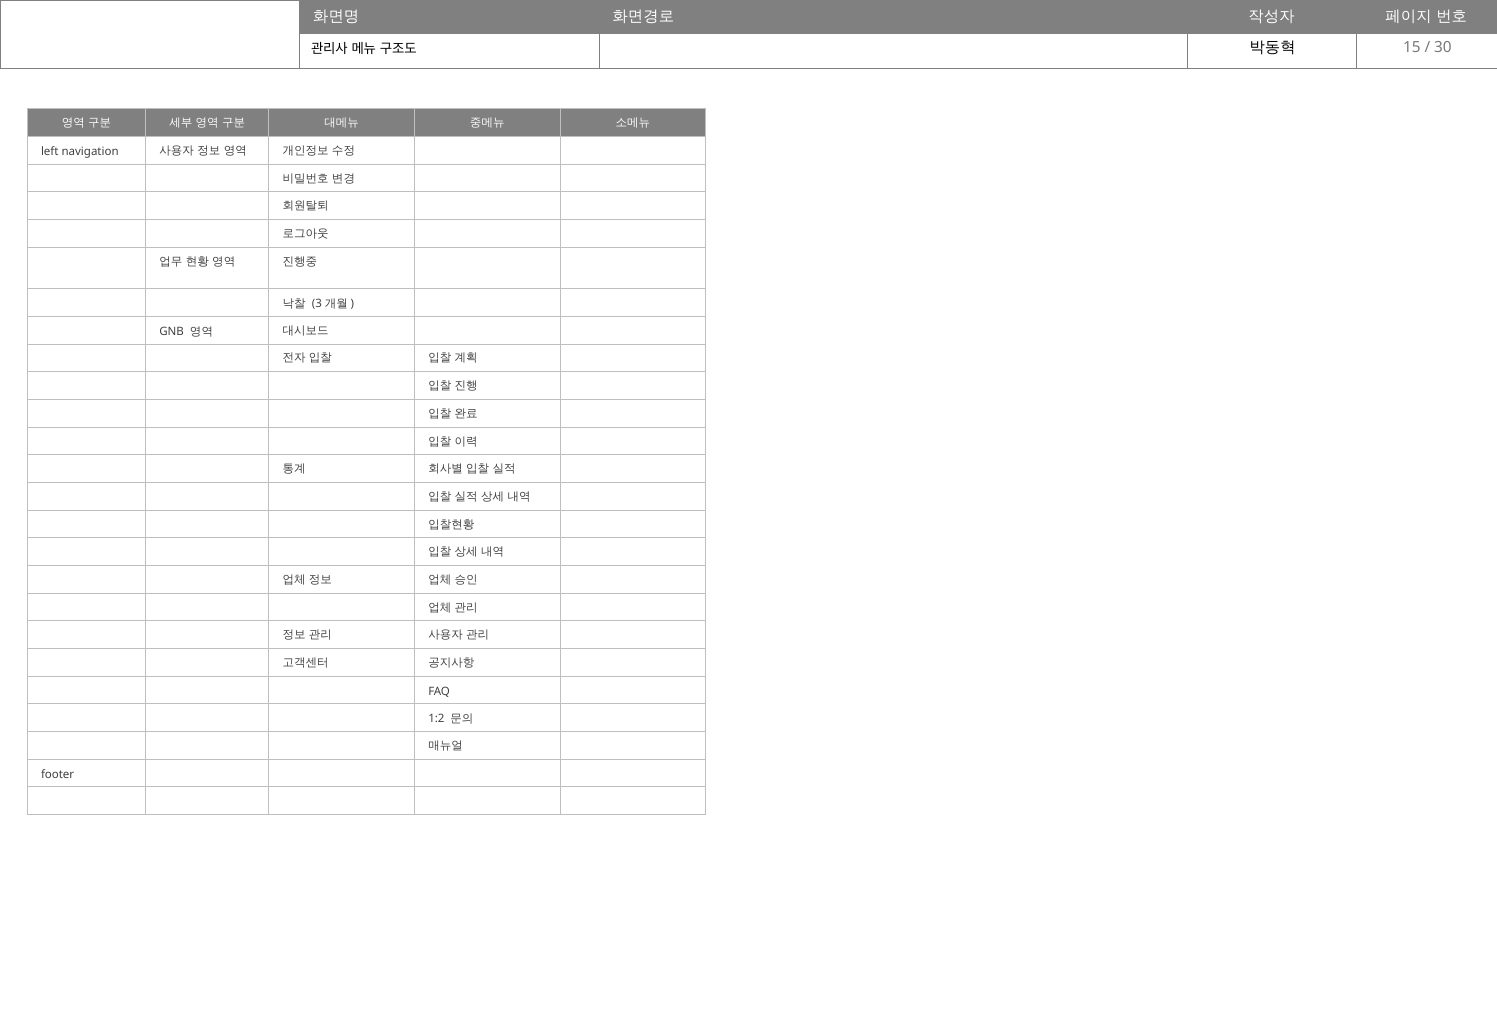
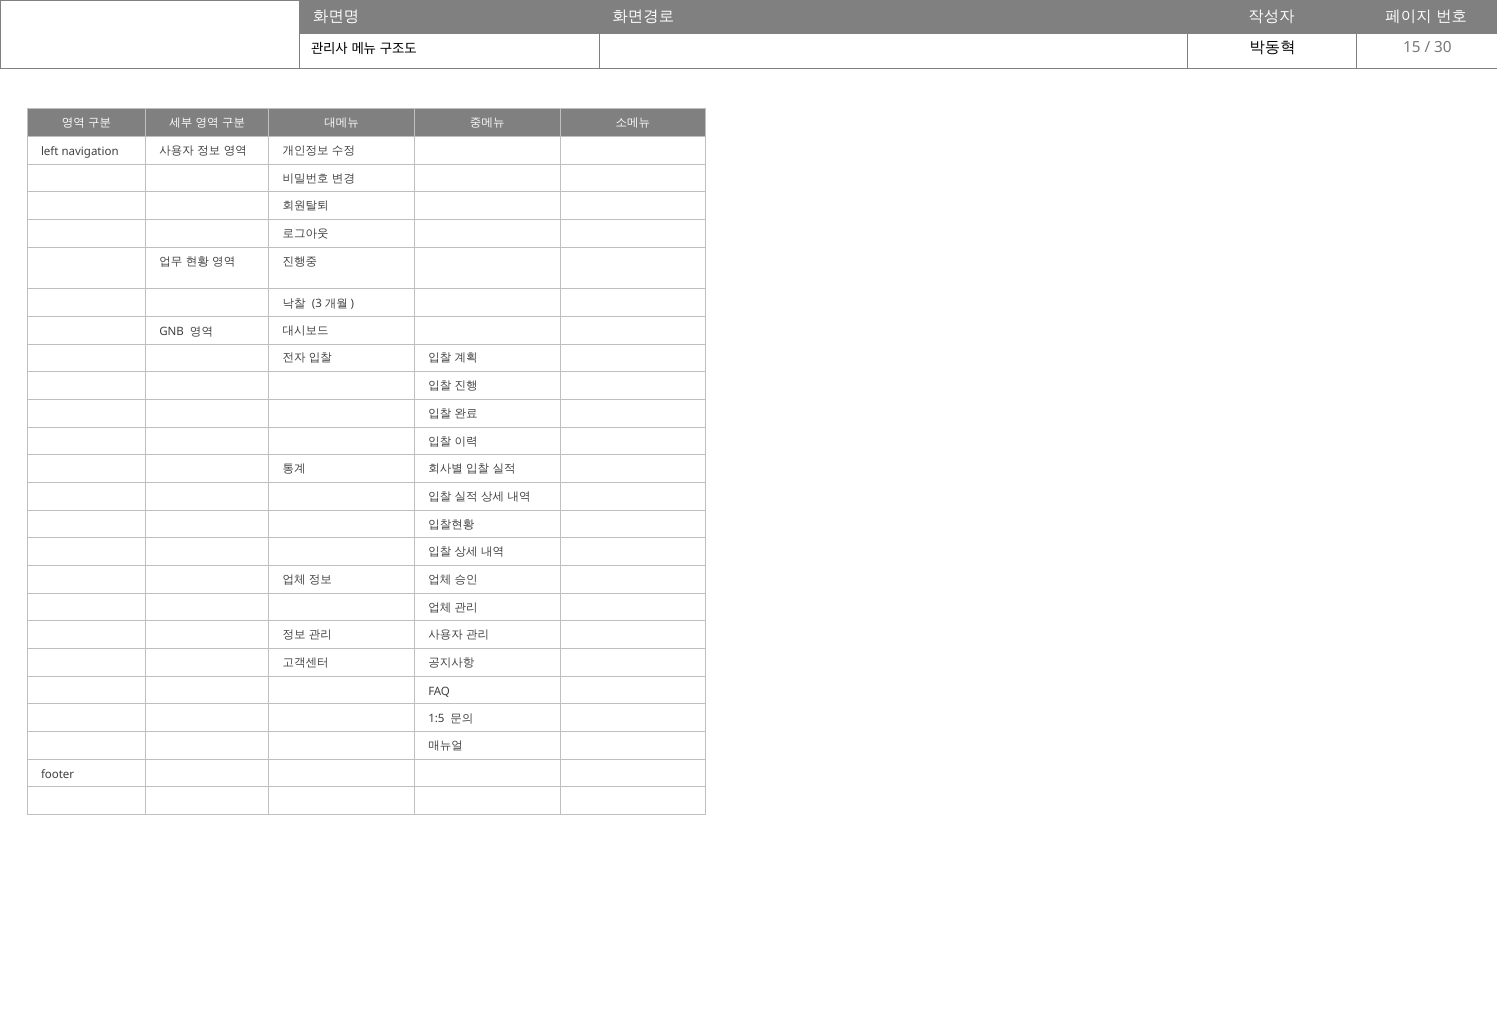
1:2: 1:2 -> 1:5 (436, 719)
